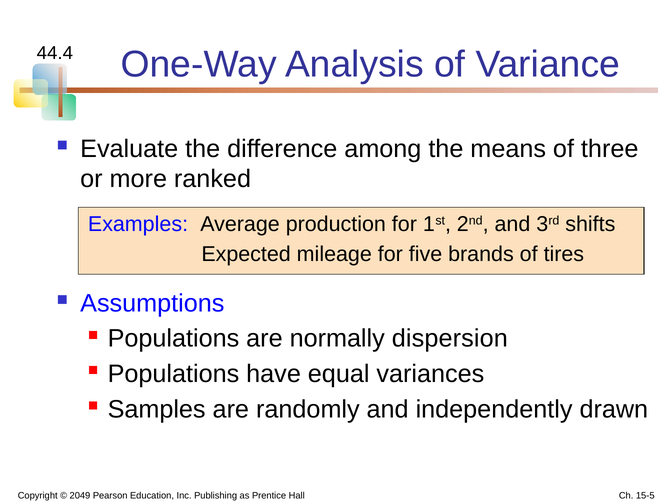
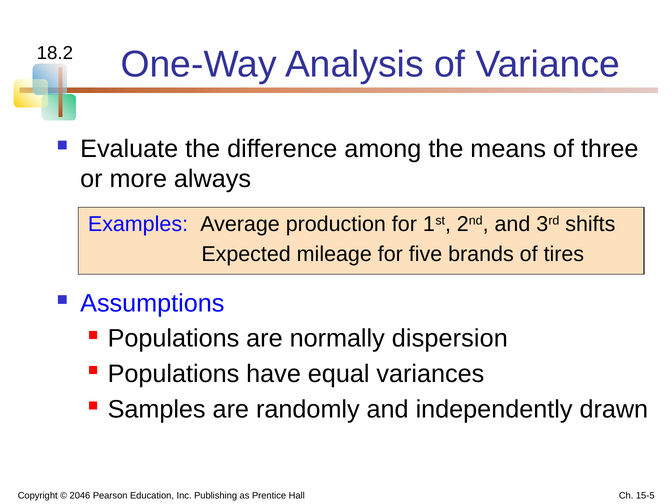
44.4: 44.4 -> 18.2 (55, 53)
ranked: ranked -> always (212, 179)
2049: 2049 -> 2046 (80, 496)
